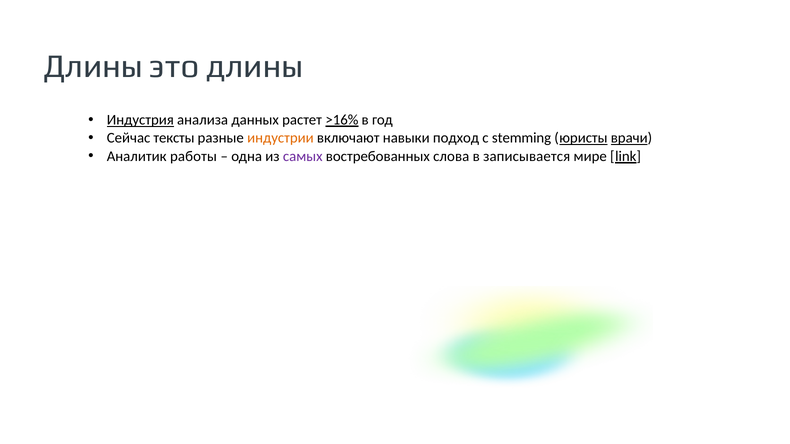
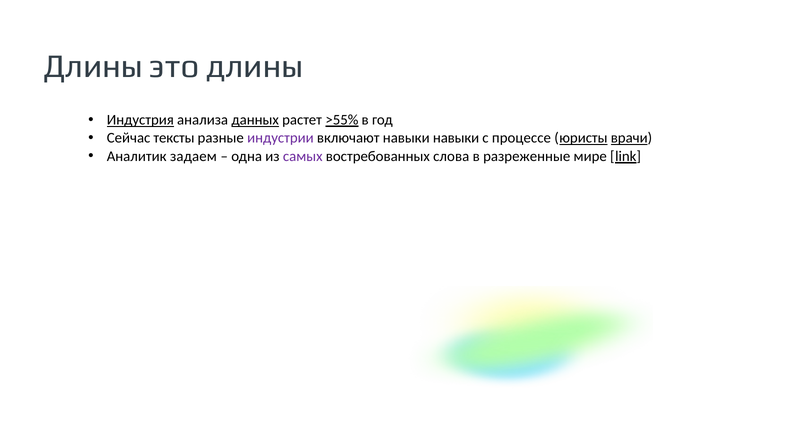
данных underline: none -> present (255, 120)
>16%: >16% -> >55% (342, 120)
индустрии colour: orange -> purple (280, 138)
навыки подход: подход -> навыки (456, 138)
stemming: stemming -> процессе (521, 138)
работы: работы -> задаем (193, 156)
записывается: записывается -> разреженные (527, 156)
